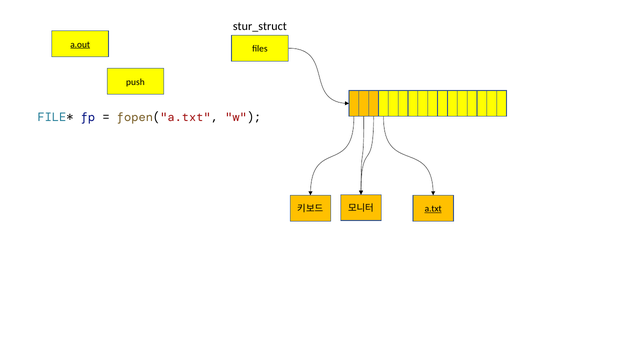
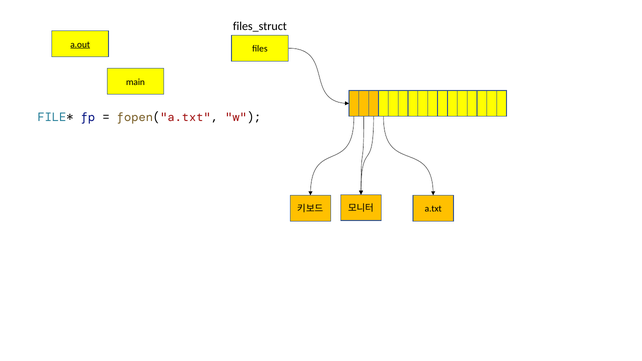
stur_struct: stur_struct -> files_struct (260, 26)
push: push -> main (135, 82)
a.txt underline: present -> none (433, 209)
